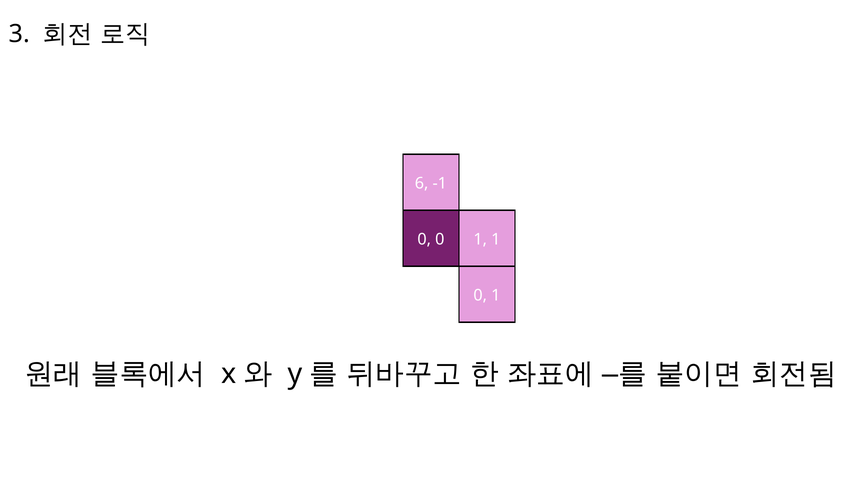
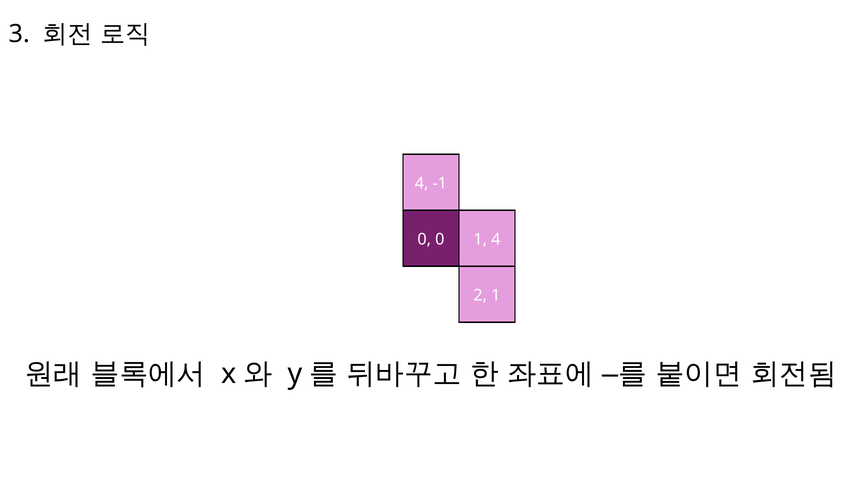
6: 6 -> 4 (422, 183)
1 1: 1 -> 4 (496, 239)
0: 0 -> 2 (480, 295)
